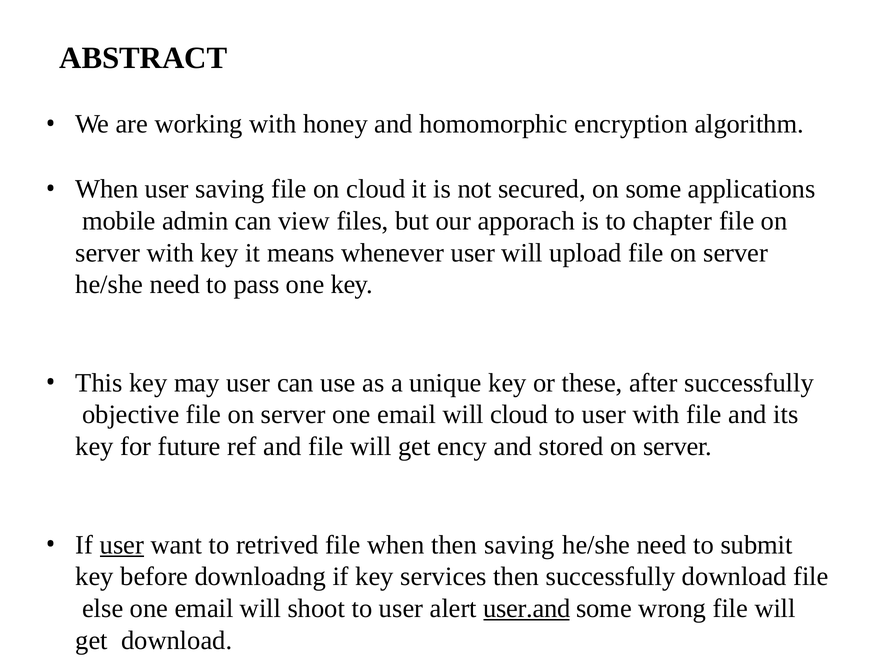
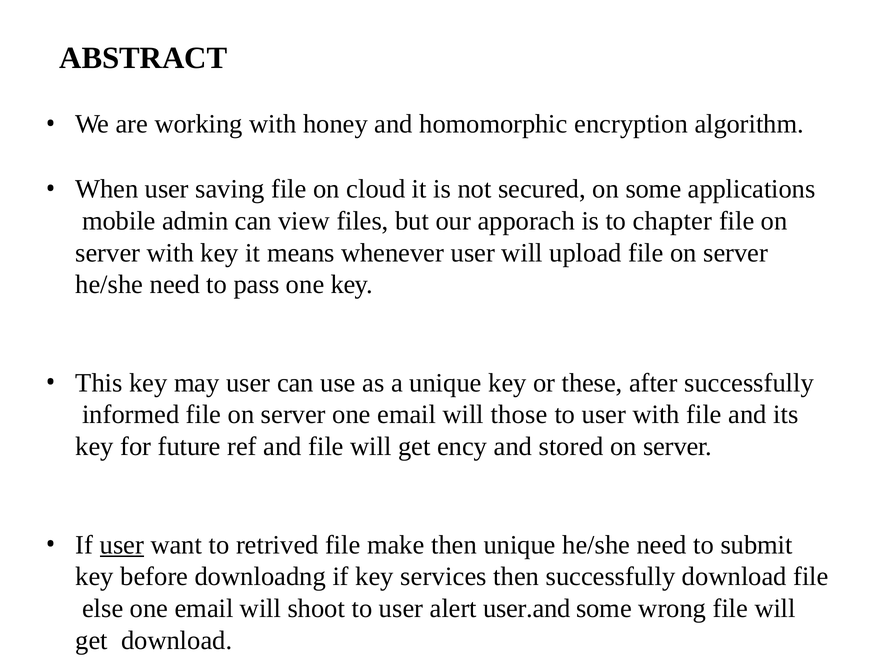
objective: objective -> informed (131, 415)
will cloud: cloud -> those (519, 415)
file when: when -> make (396, 545)
then saving: saving -> unique (520, 545)
user.and underline: present -> none (527, 609)
